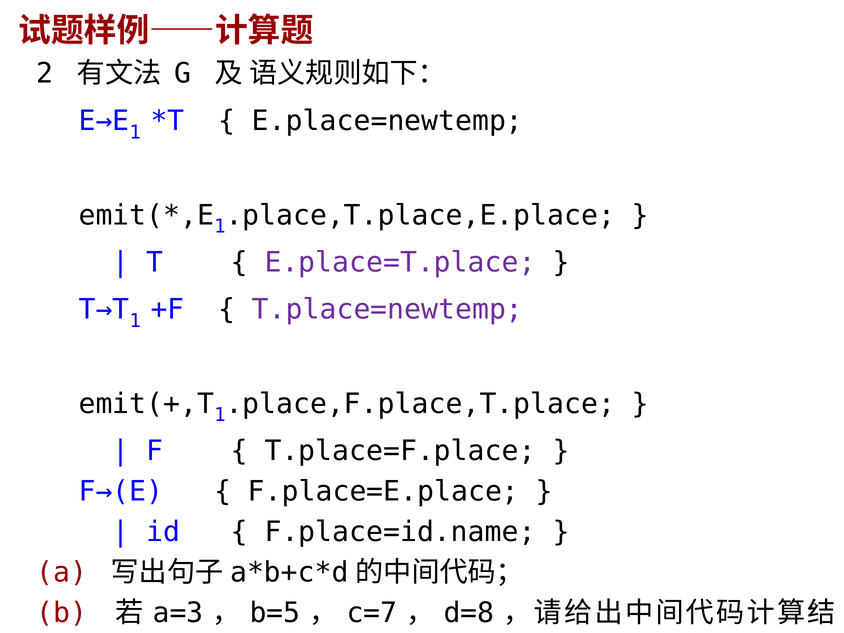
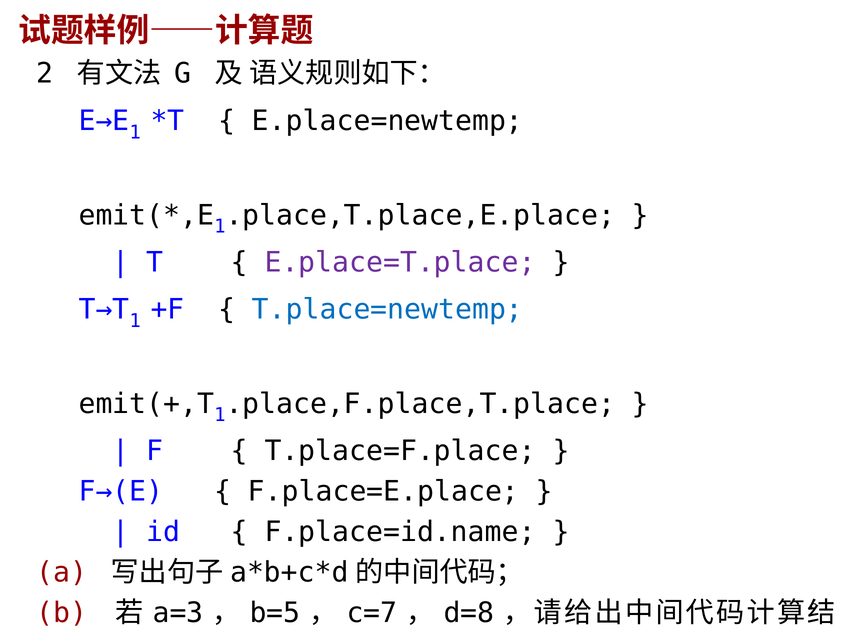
T.place=newtemp colour: purple -> blue (387, 310)
